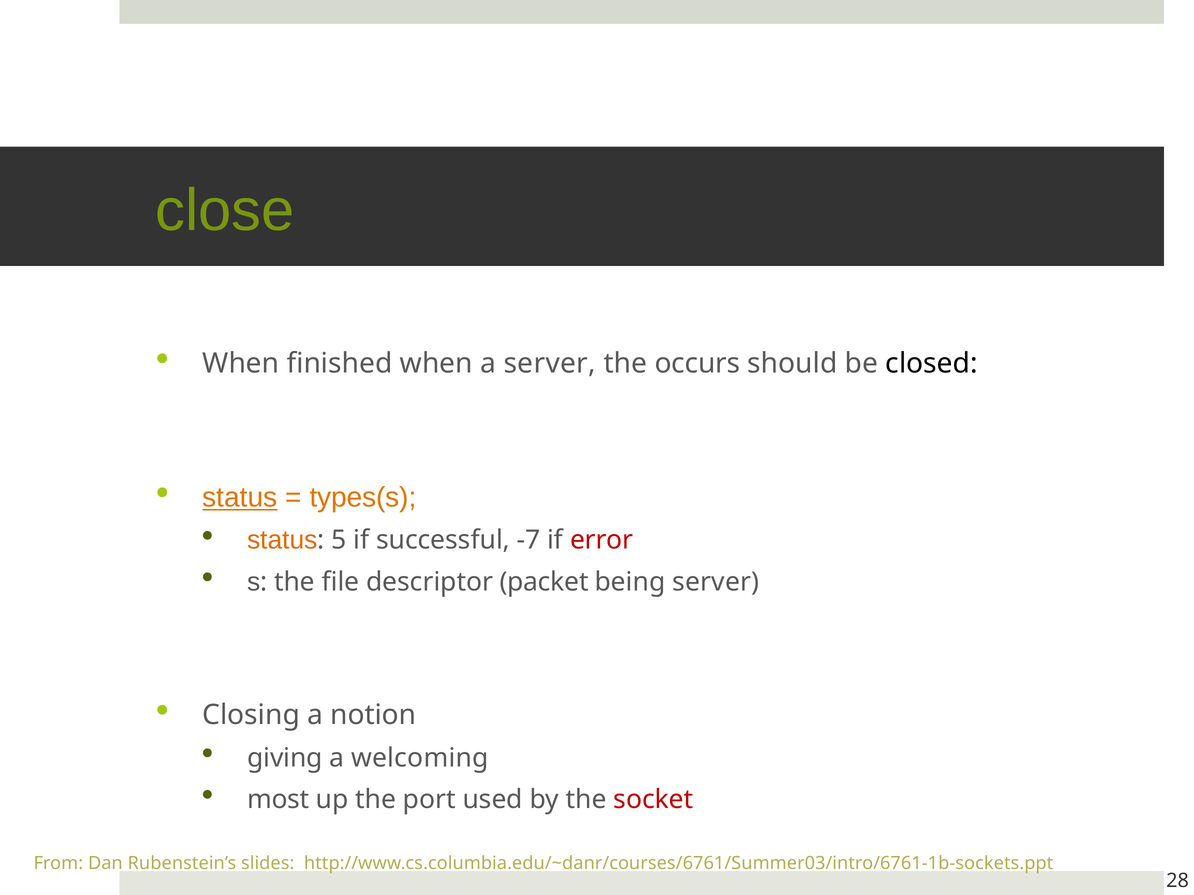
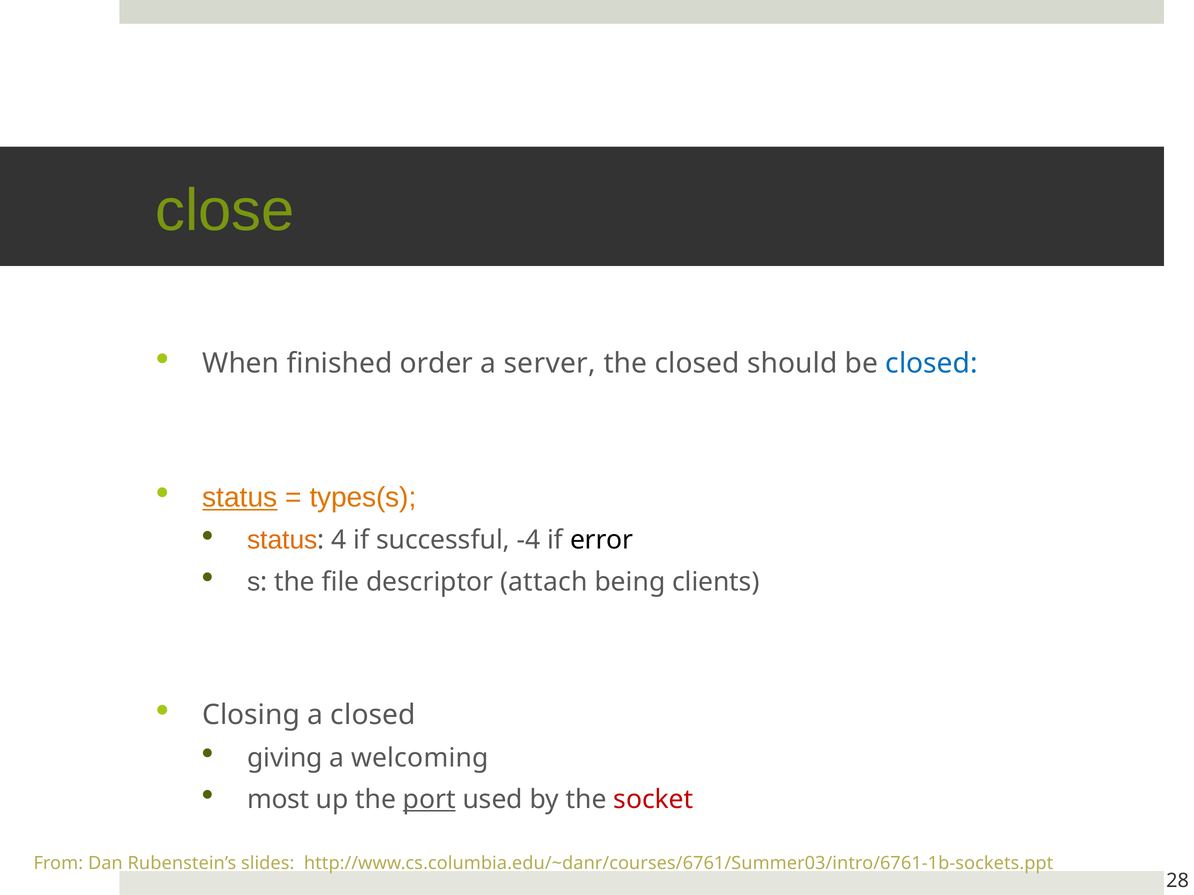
finished when: when -> order (436, 364)
the occurs: occurs -> closed (697, 364)
closed colour: black -> blue (932, 364)
5: 5 -> 4 (339, 541)
-7: -7 -> -4 (529, 541)
error colour: red -> black (602, 541)
packet: packet -> attach (544, 582)
being server: server -> clients (716, 582)
a notion: notion -> closed (373, 716)
port underline: none -> present (429, 800)
